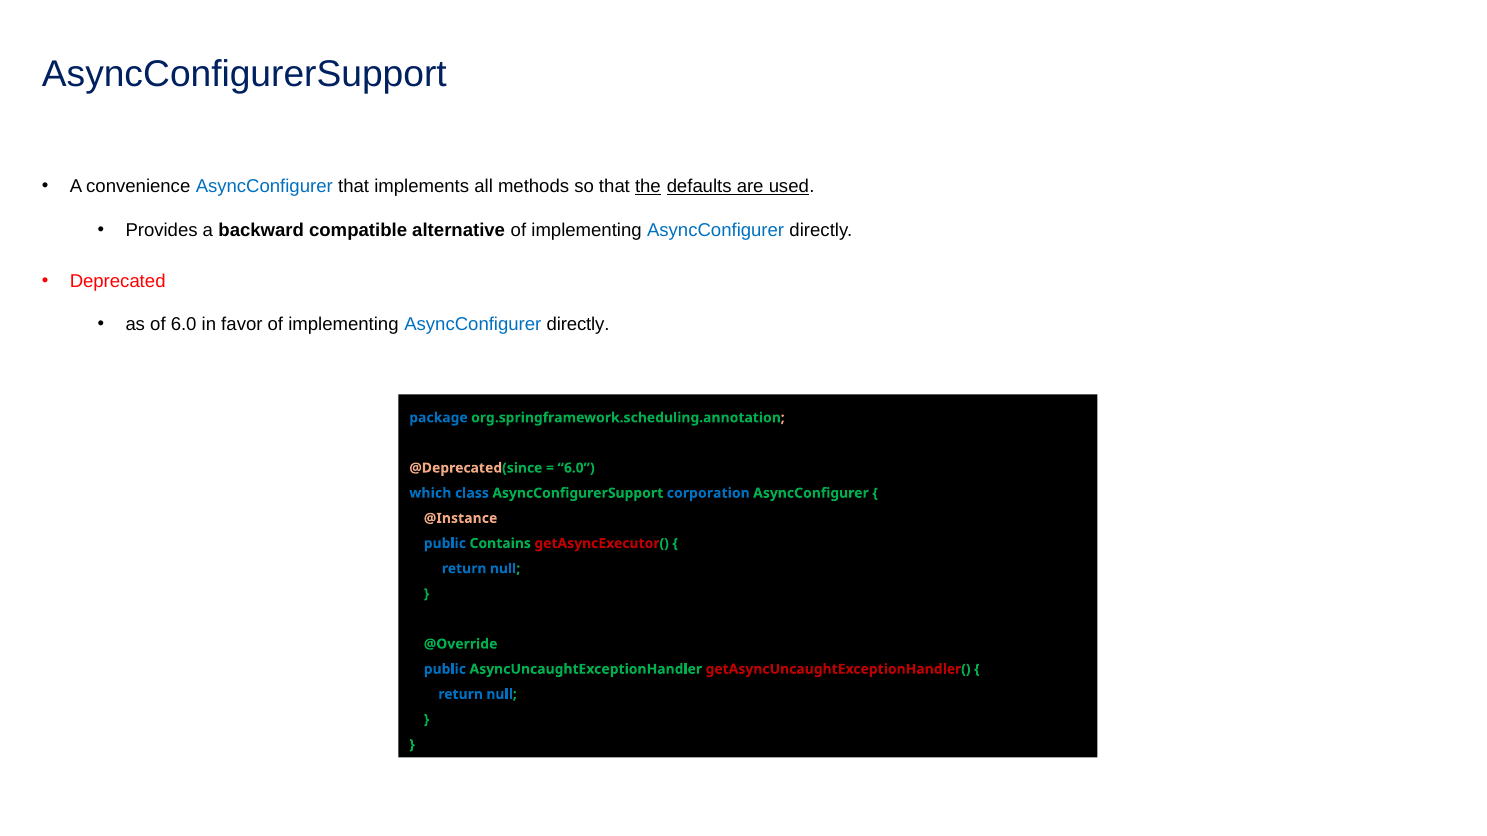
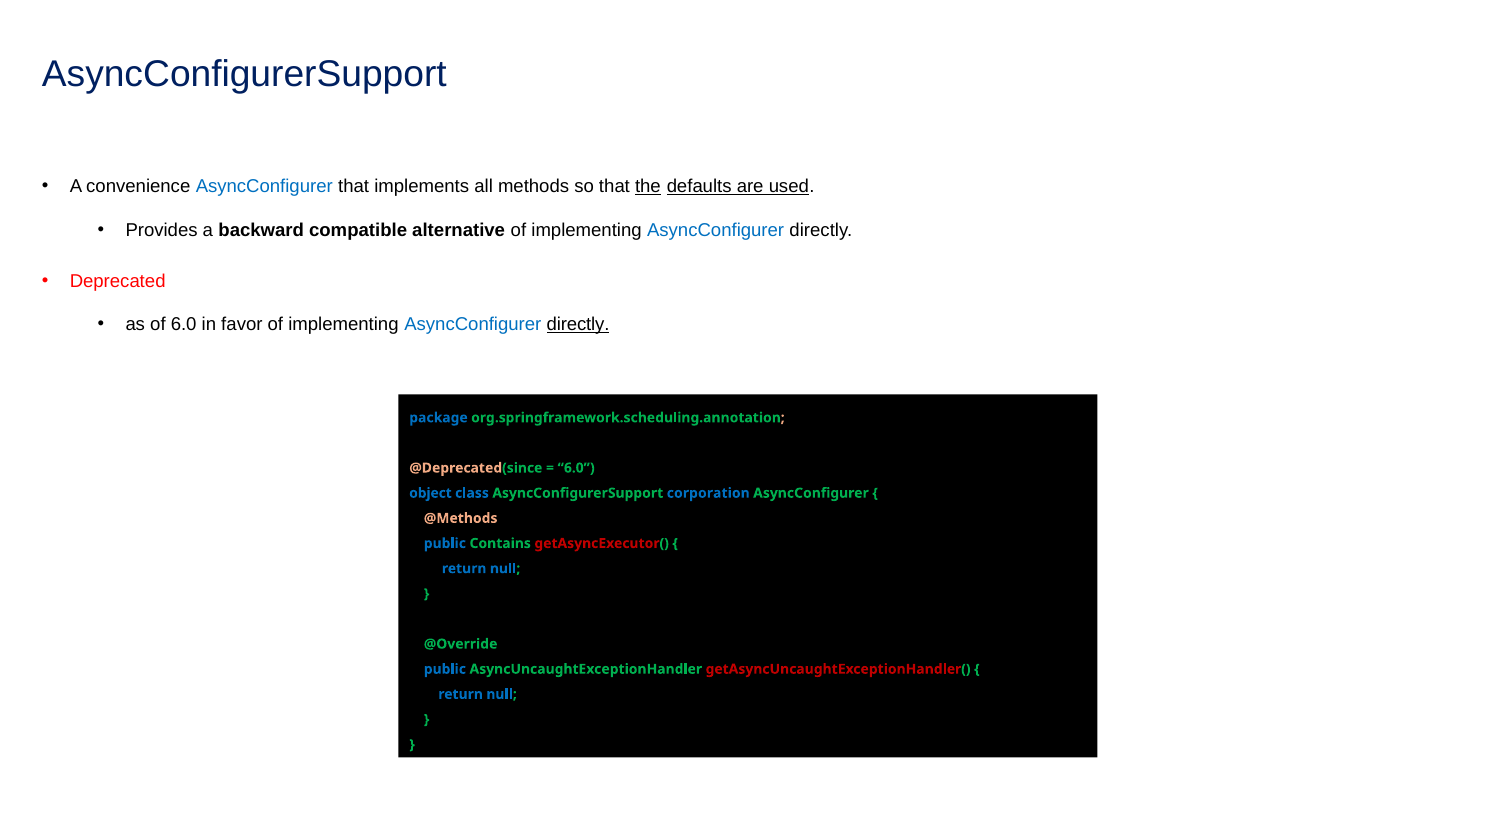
directly underline: none -> present (578, 325)
which: which -> object (430, 493)
@Instance: @Instance -> @Methods (461, 519)
